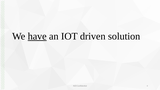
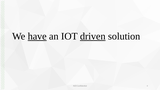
driven underline: none -> present (93, 36)
